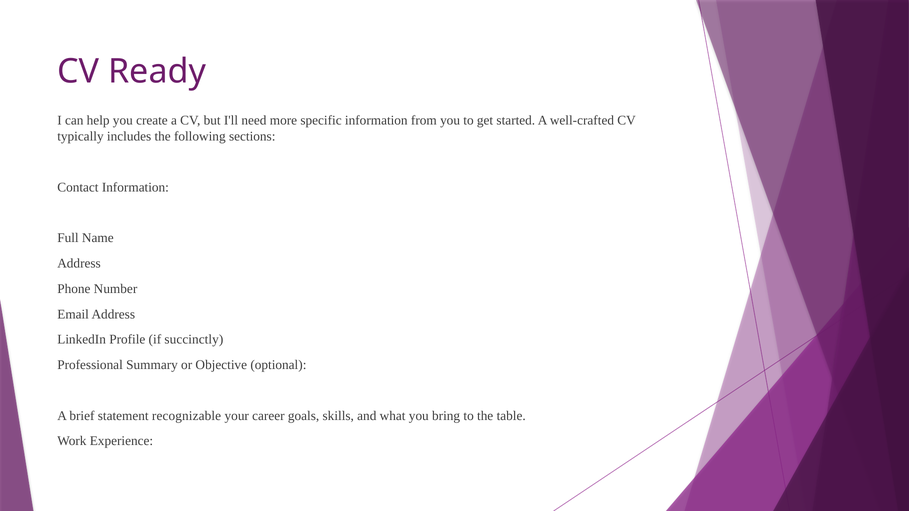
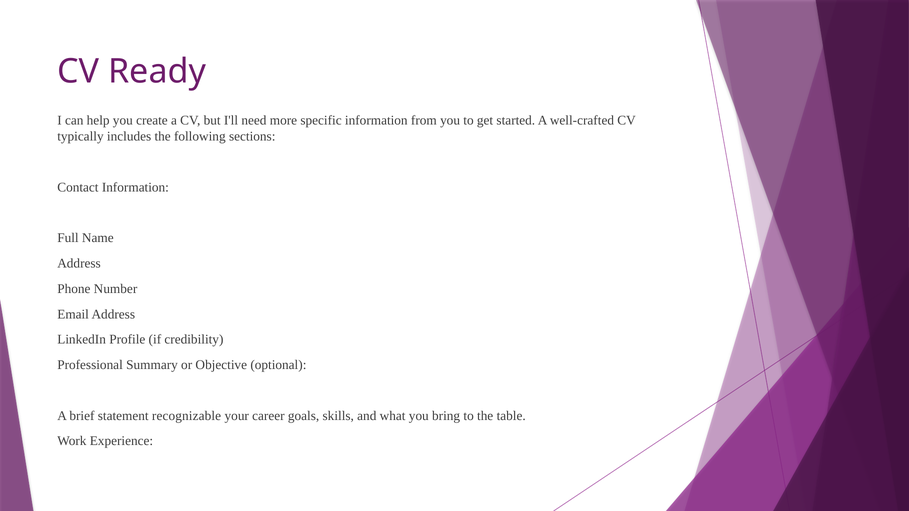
succinctly: succinctly -> credibility (194, 340)
